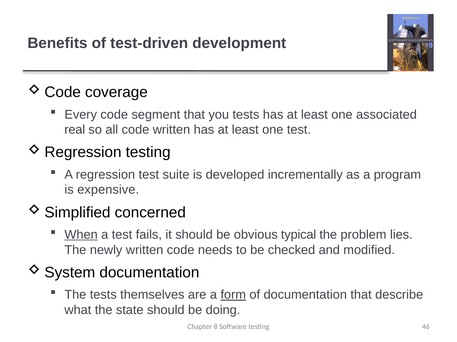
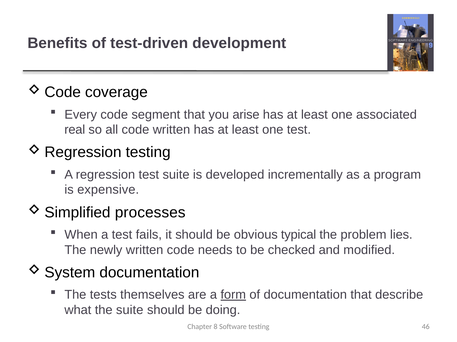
you tests: tests -> arise (246, 115)
concerned: concerned -> processes (150, 213)
When underline: present -> none (81, 235)
the state: state -> suite (130, 311)
